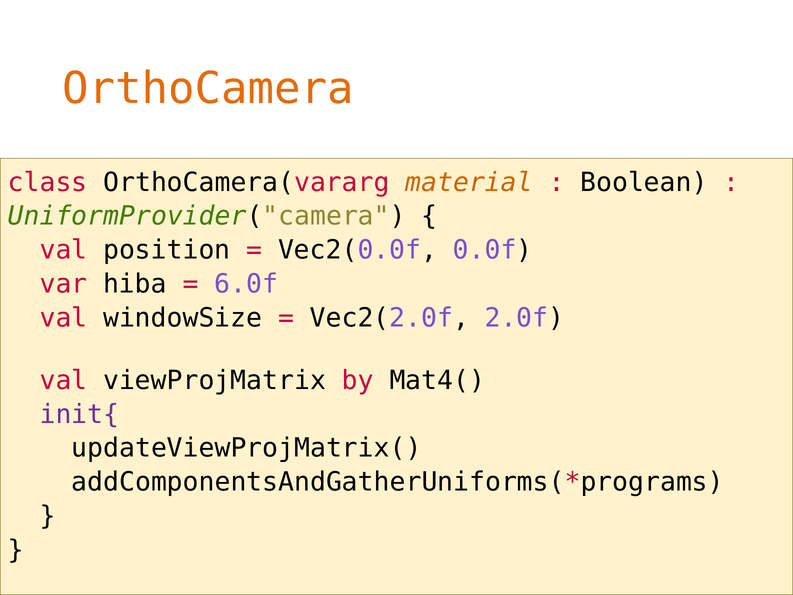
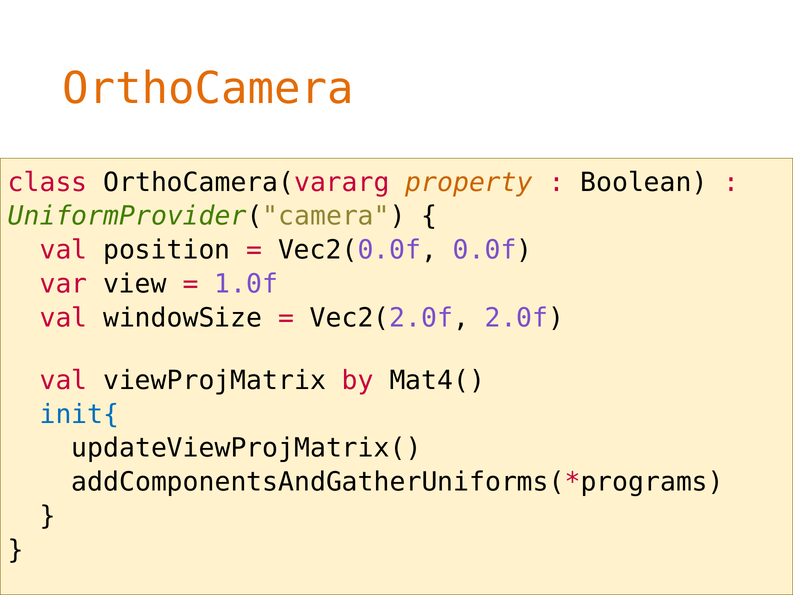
material: material -> property (469, 182)
hiba: hiba -> view (135, 284)
6.0f: 6.0f -> 1.0f (246, 284)
init{ colour: purple -> blue (79, 414)
